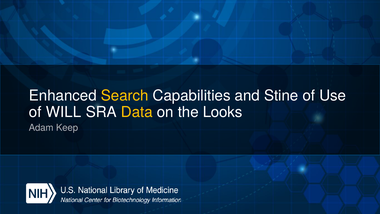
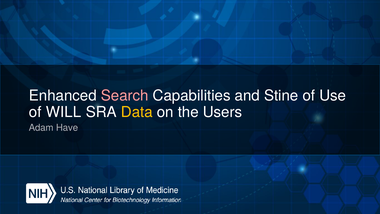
Search colour: yellow -> pink (125, 96)
Looks: Looks -> Users (222, 112)
Keep: Keep -> Have (67, 128)
